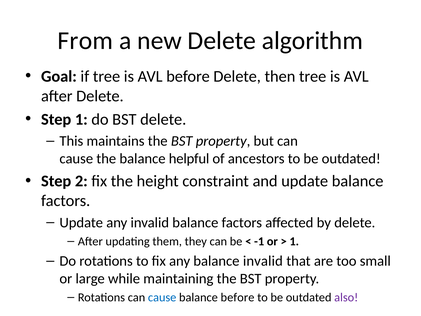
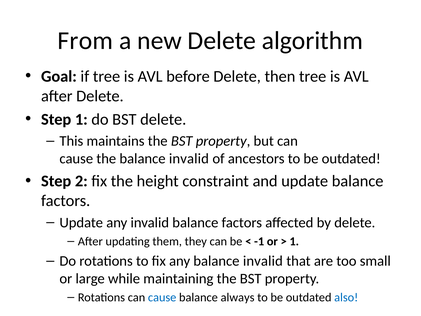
the balance helpful: helpful -> invalid (189, 159)
balance before: before -> always (238, 297)
also colour: purple -> blue (346, 297)
